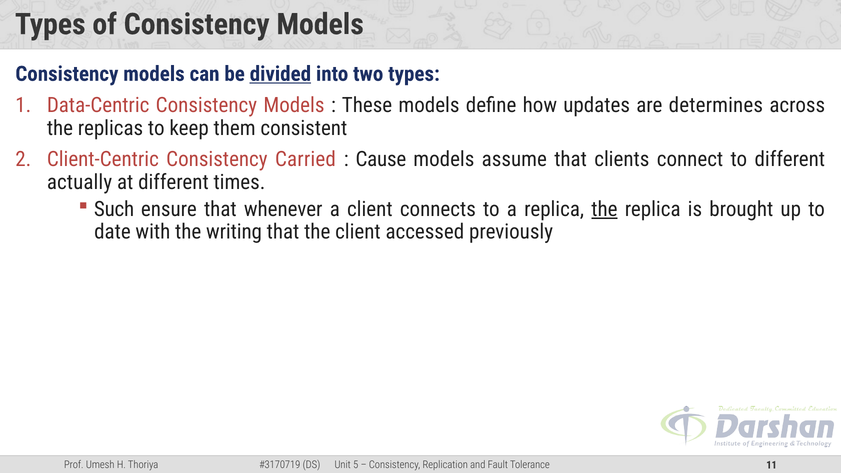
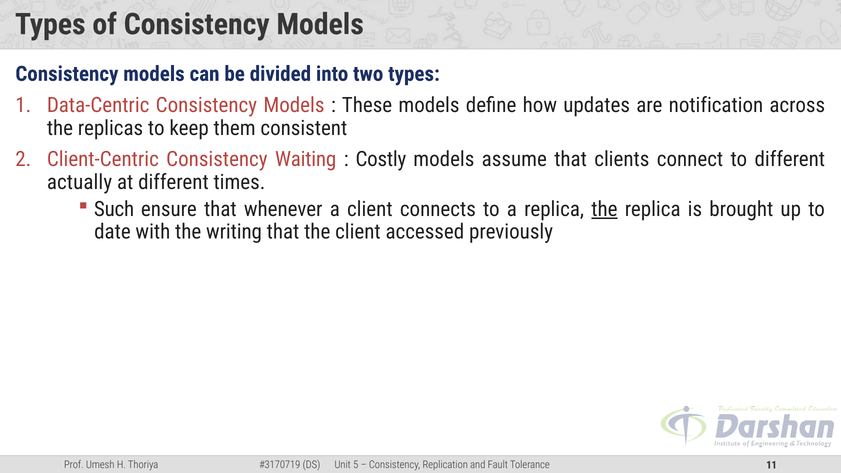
divided underline: present -> none (280, 74)
determines: determines -> notification (716, 105)
Carried: Carried -> Waiting (306, 160)
Cause: Cause -> Costly (381, 160)
